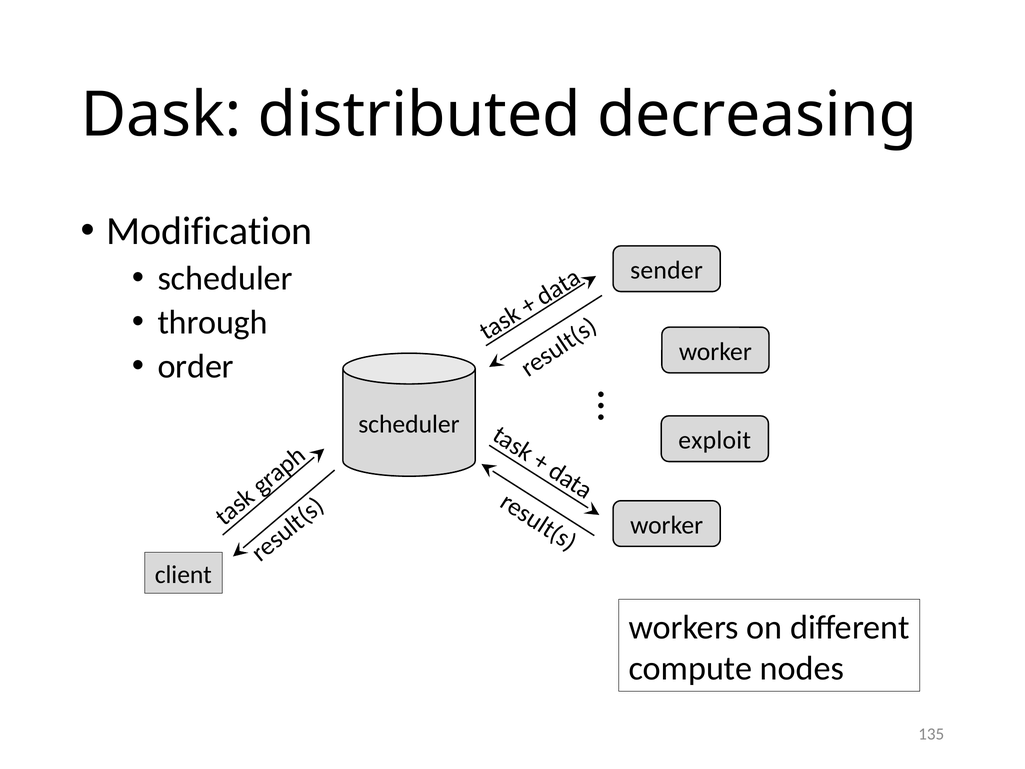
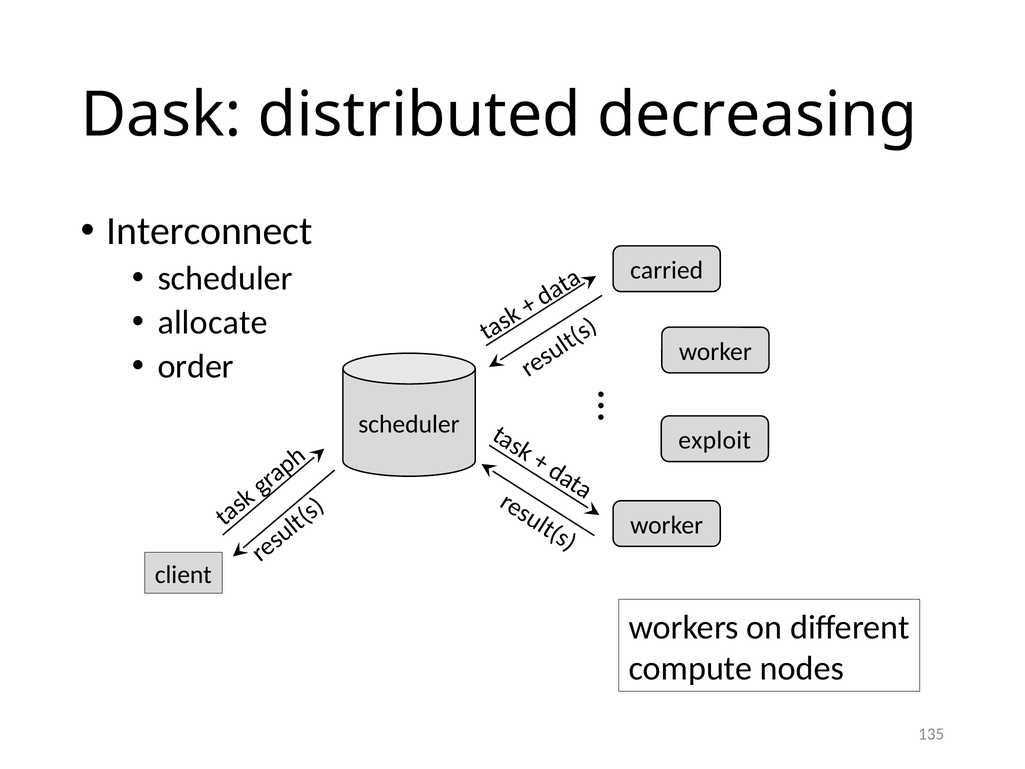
Modification: Modification -> Interconnect (209, 231)
sender: sender -> carried (667, 270)
through: through -> allocate (213, 322)
